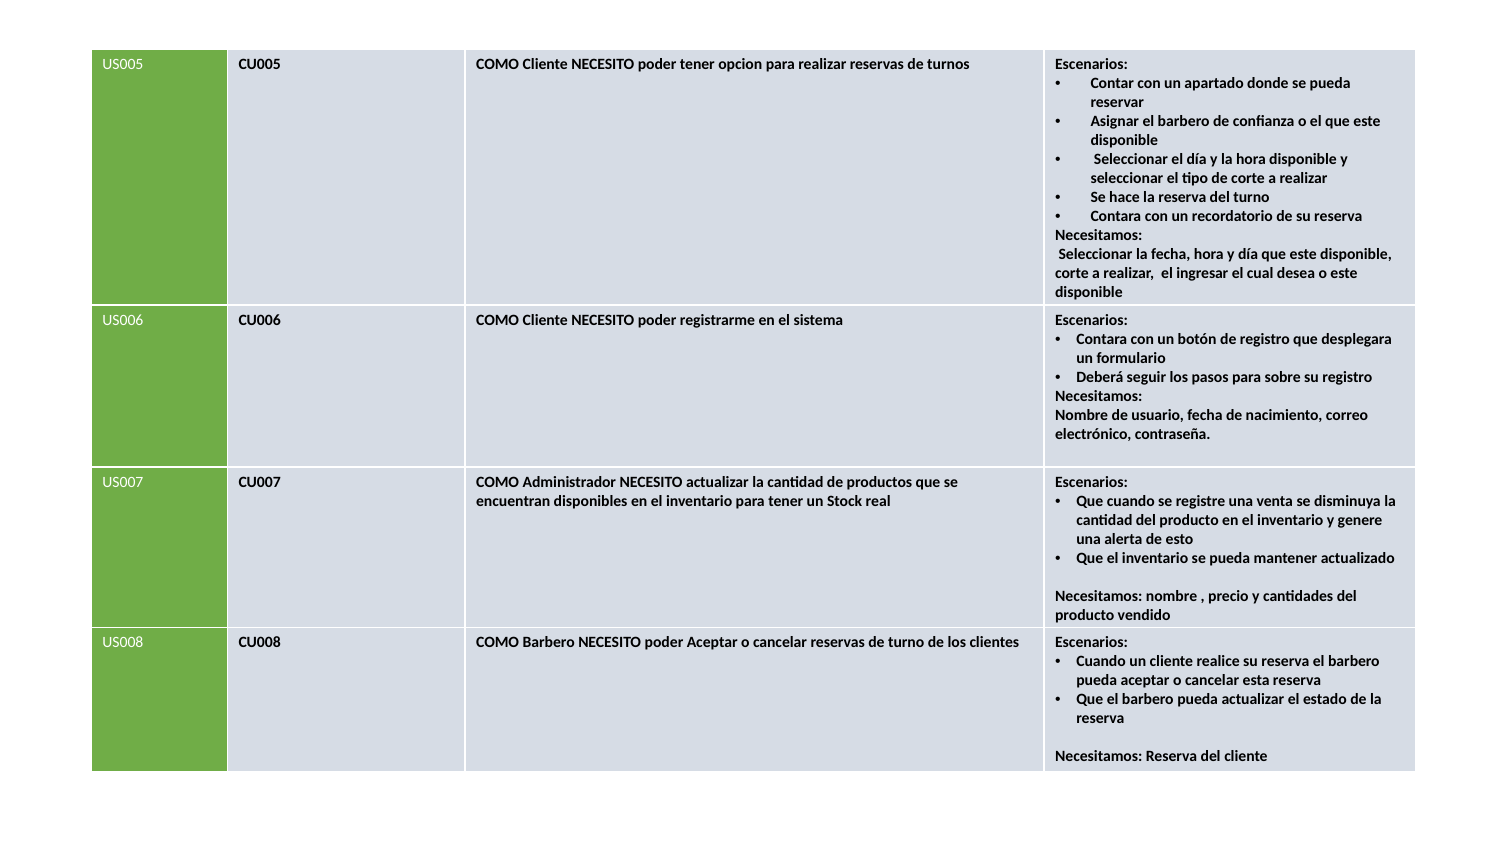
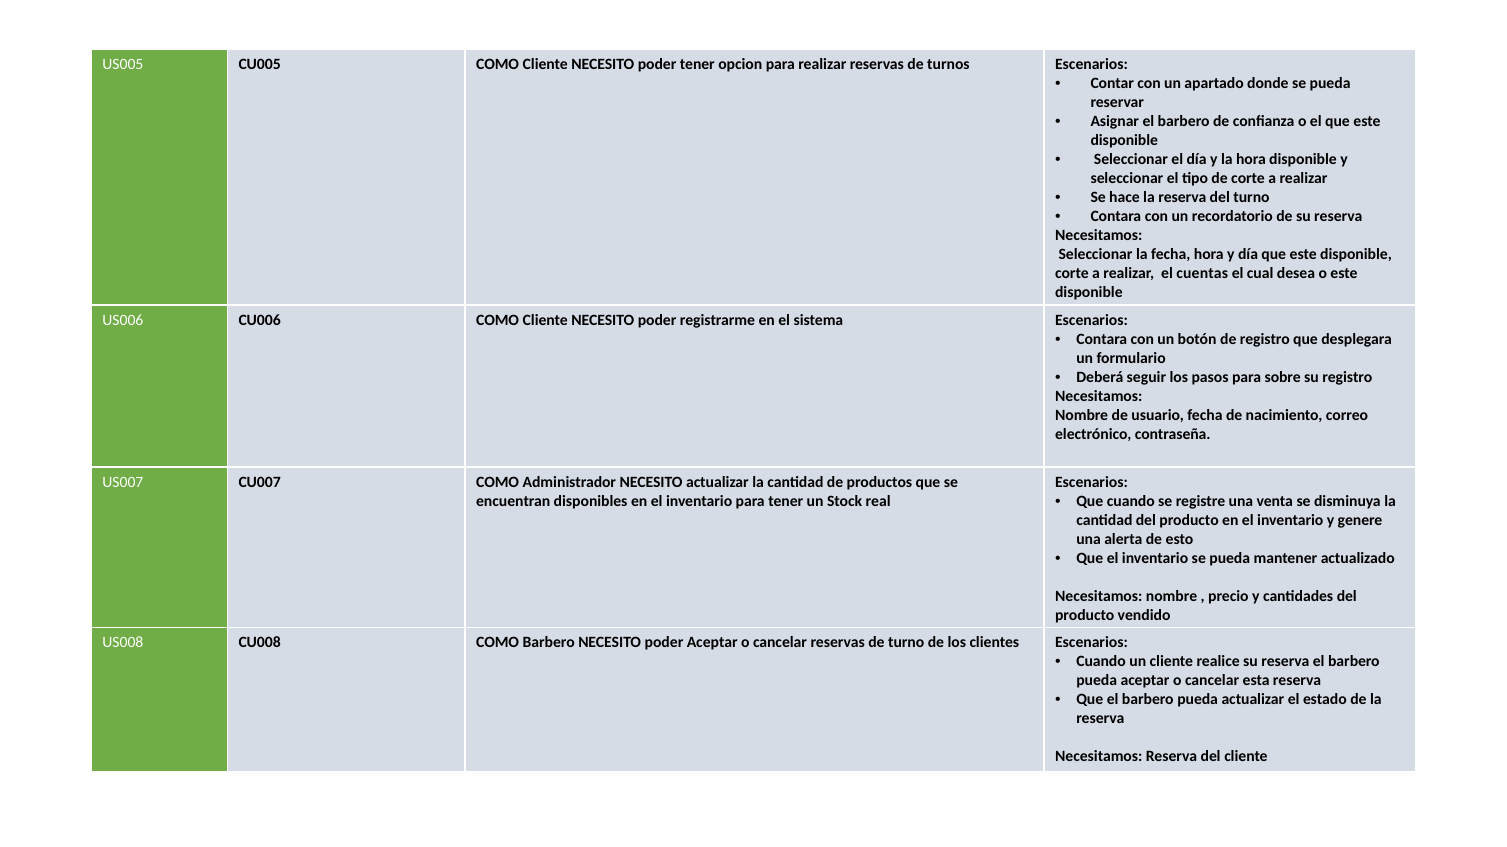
ingresar: ingresar -> cuentas (1202, 274)
